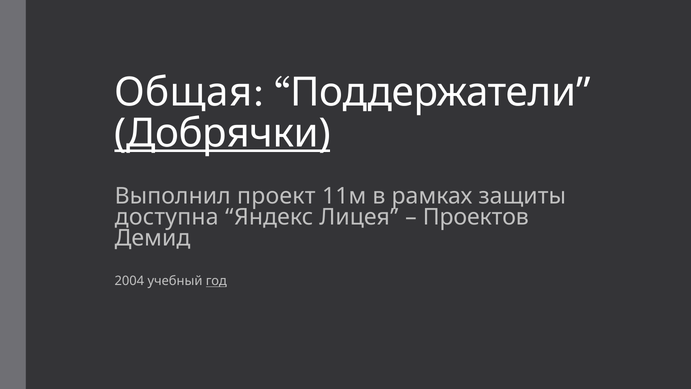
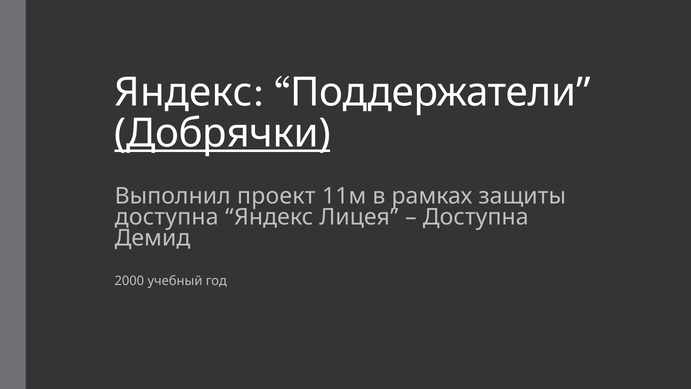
Общая: Общая -> Яндекс (184, 92)
Проектов: Проектов -> Доступна (476, 217)
2004: 2004 -> 2000 (129, 281)
год underline: present -> none (216, 281)
